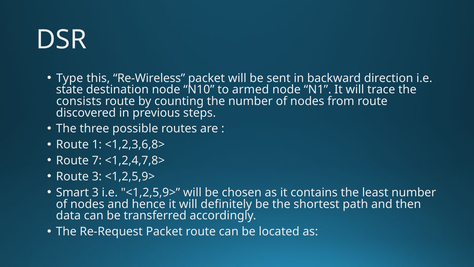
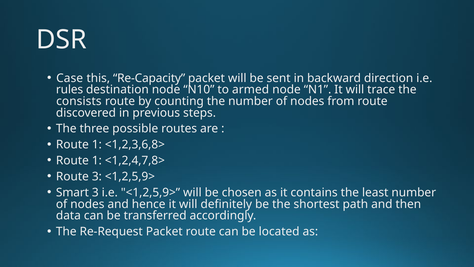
Type: Type -> Case (70, 78)
Re-Wireless: Re-Wireless -> Re-Capacity (149, 78)
state: state -> rules (70, 90)
7: 7 -> 1 (97, 160)
